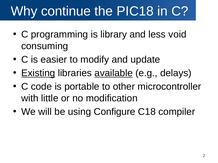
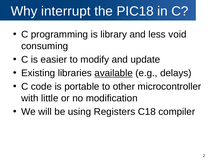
continue: continue -> interrupt (66, 11)
Existing underline: present -> none (38, 73)
Configure: Configure -> Registers (115, 112)
